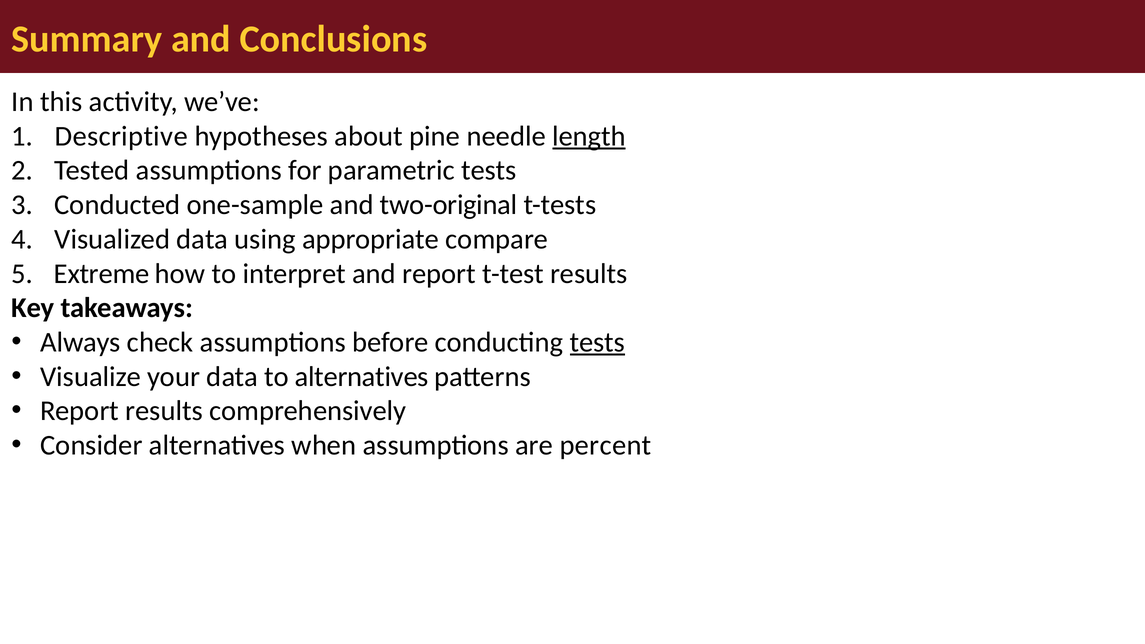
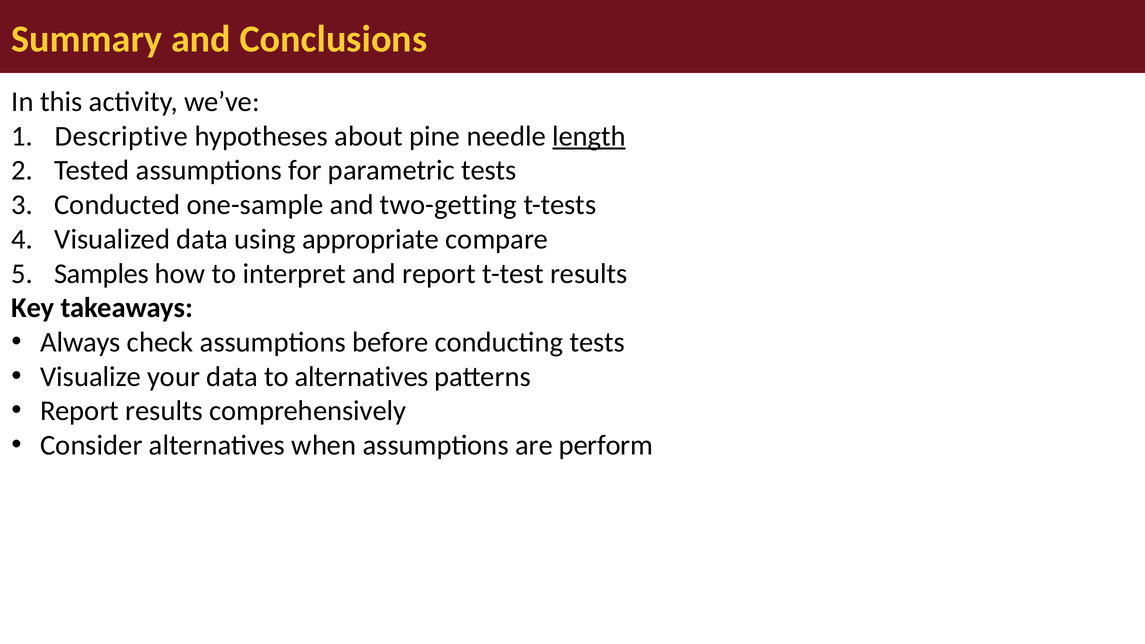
two-original: two-original -> two-getting (448, 205)
Extreme: Extreme -> Samples (102, 274)
tests underline: present -> none (597, 342)
percent: percent -> perform (606, 445)
